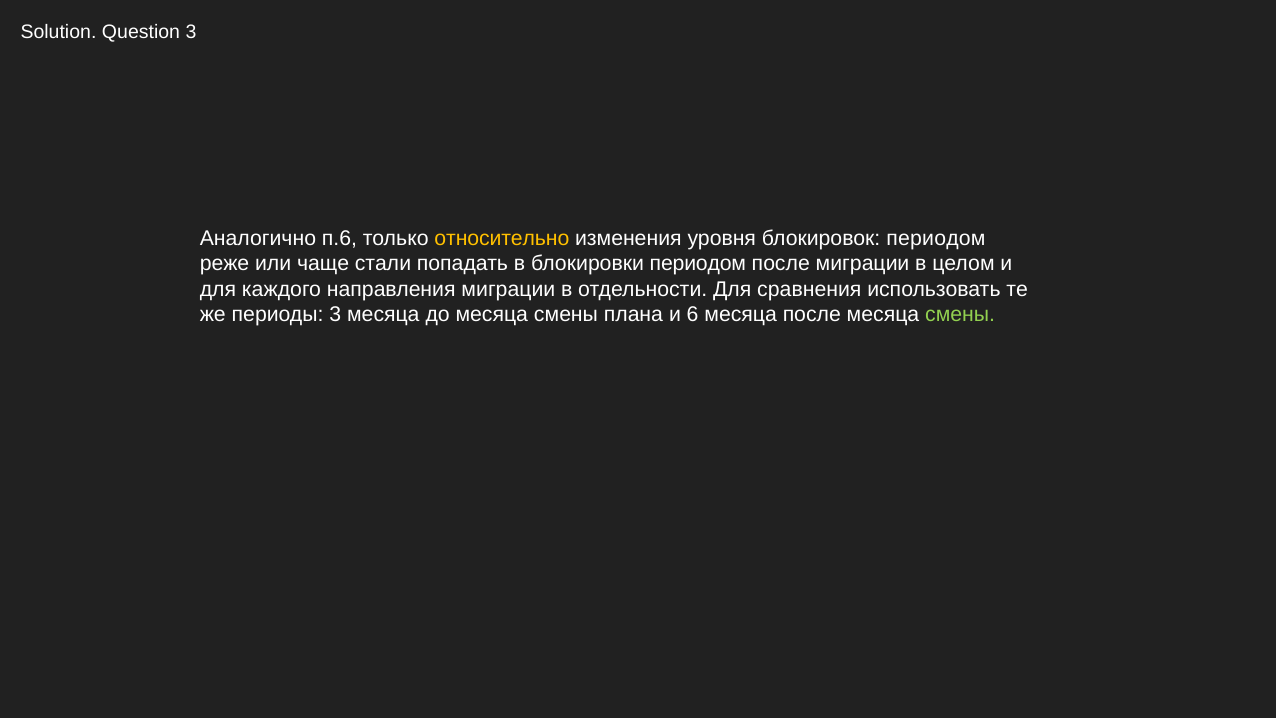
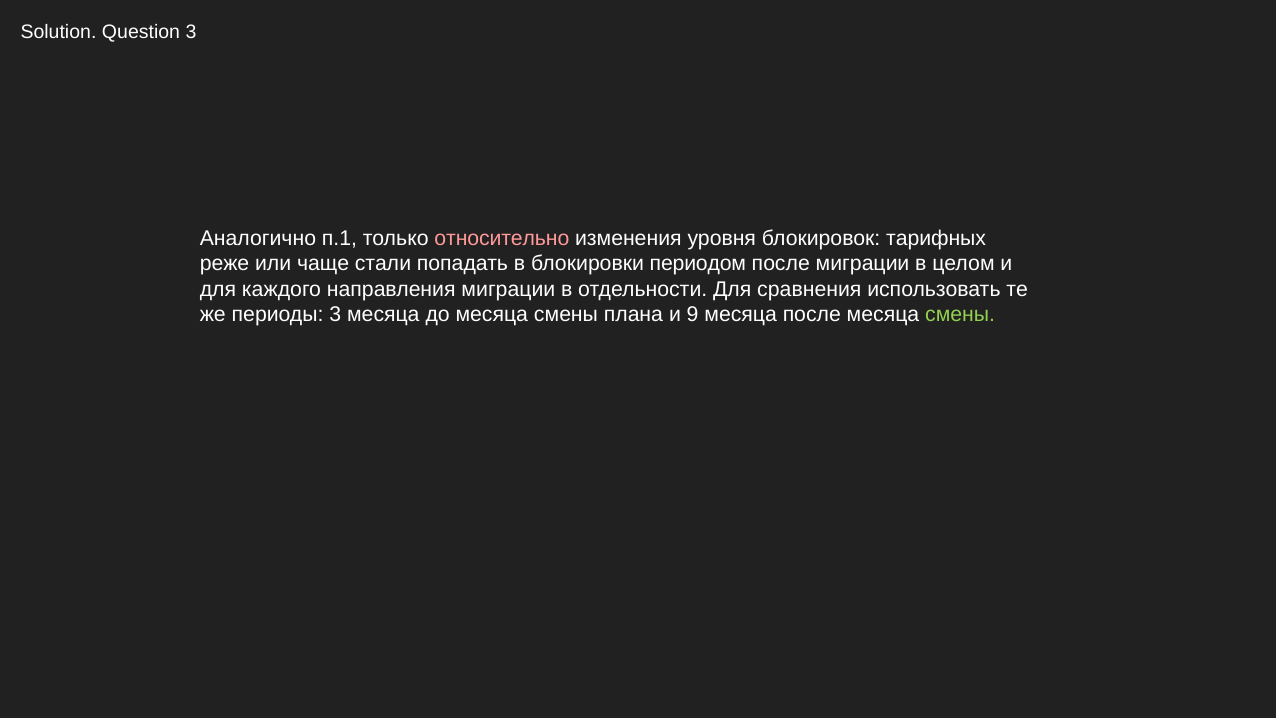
п.6: п.6 -> п.1 (340, 238)
относительно colour: yellow -> pink (502, 238)
блокировок периодом: периодом -> тарифных (936, 238)
6: 6 -> 9 (693, 315)
